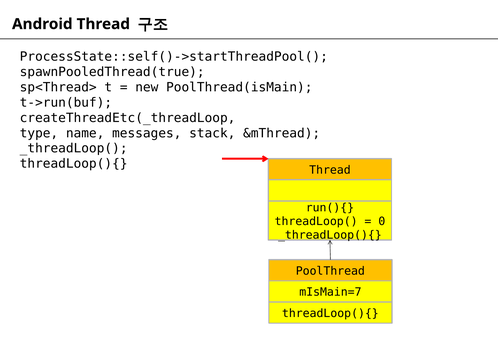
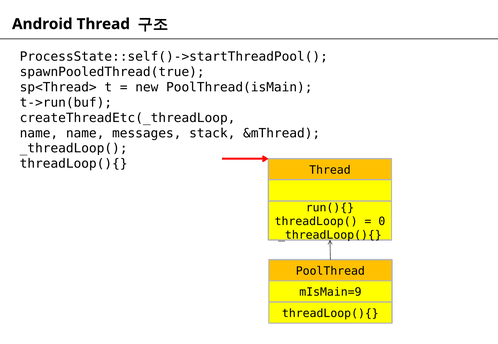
type: type -> name (39, 133)
mIsMain=7: mIsMain=7 -> mIsMain=9 (330, 293)
